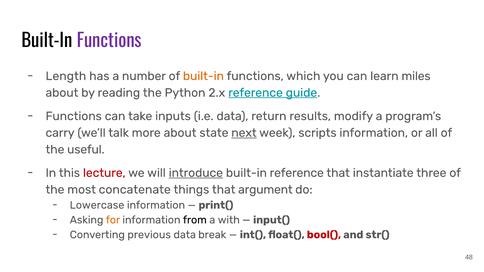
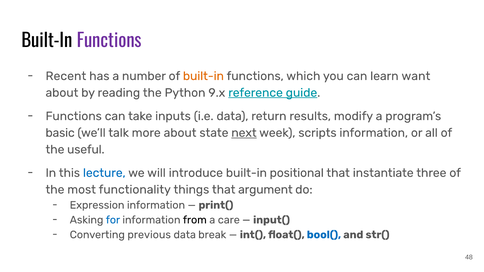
Length: Length -> Recent (66, 76)
miles: miles -> want (416, 76)
2.x: 2.x -> 9.x (217, 93)
carry: carry -> basic (60, 133)
lecture colour: red -> blue (104, 173)
introduce underline: present -> none (196, 173)
built-in reference: reference -> positional (297, 173)
concatenate: concatenate -> functionality (135, 190)
Lowercase: Lowercase -> Expression (97, 205)
for colour: orange -> blue (113, 220)
with: with -> care (229, 220)
bool( colour: red -> blue (324, 235)
